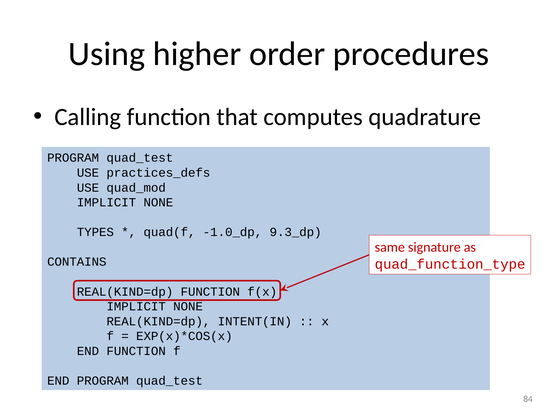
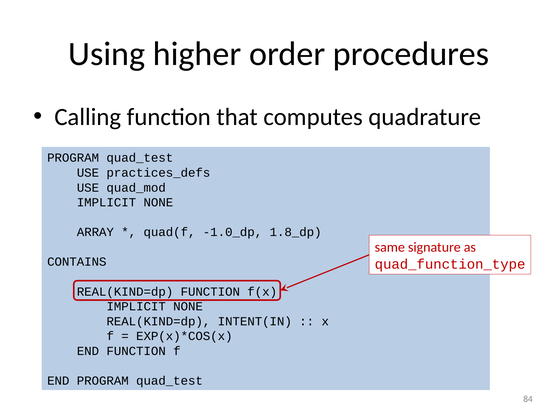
TYPES: TYPES -> ARRAY (95, 232)
9.3_dp: 9.3_dp -> 1.8_dp (296, 232)
